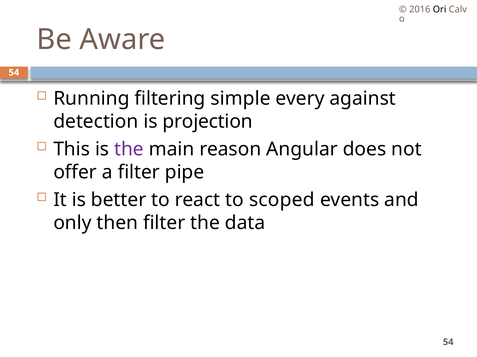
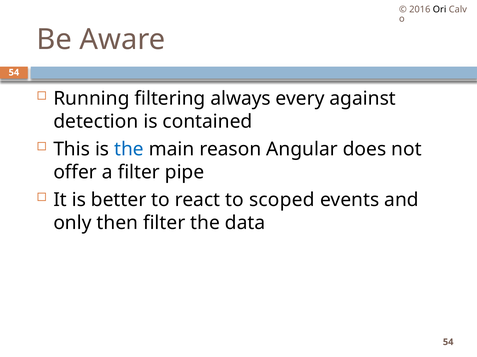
simple: simple -> always (241, 99)
projection: projection -> contained (208, 122)
the colour: purple -> blue (129, 149)
